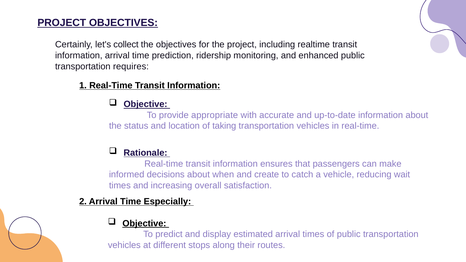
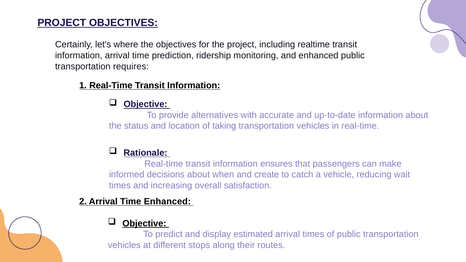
collect: collect -> where (126, 45)
appropriate: appropriate -> alternatives (215, 115)
Time Especially: Especially -> Enhanced (167, 202)
